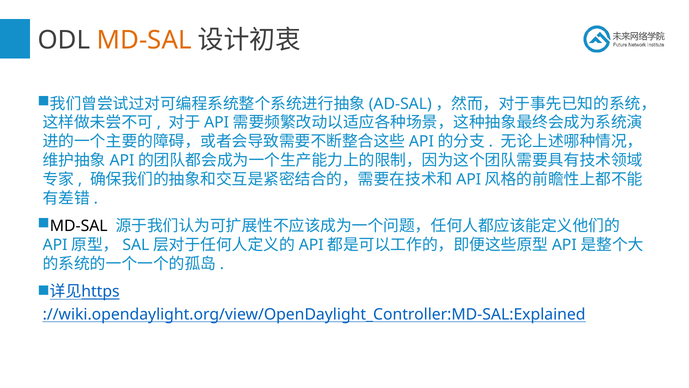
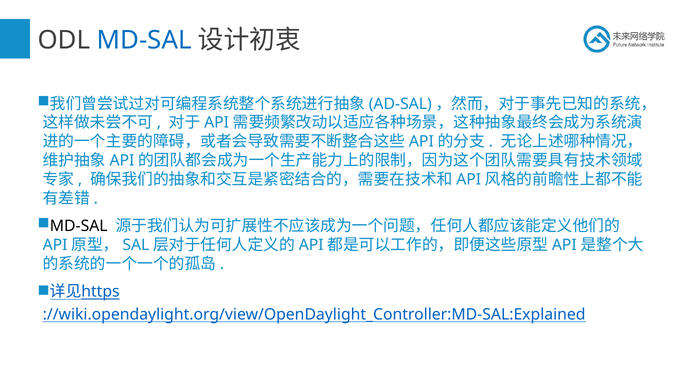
MD-SAL colour: orange -> blue (144, 40)
